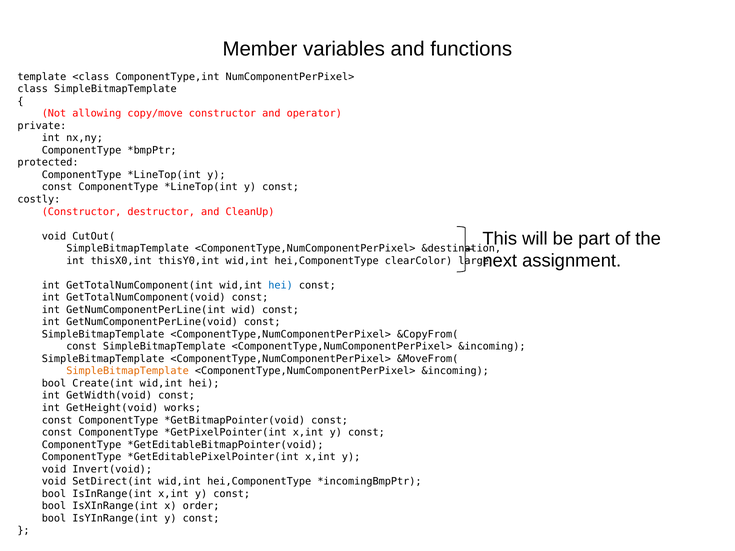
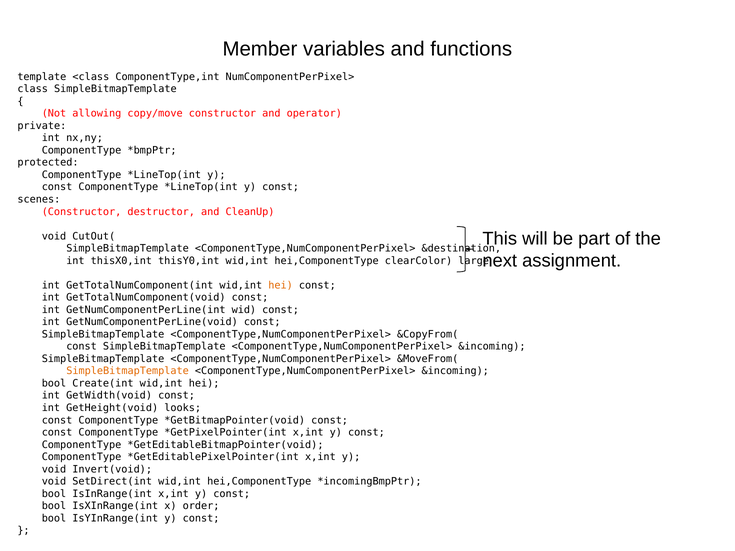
costly: costly -> scenes (39, 199)
hei colour: blue -> orange (281, 285)
works: works -> looks (183, 408)
